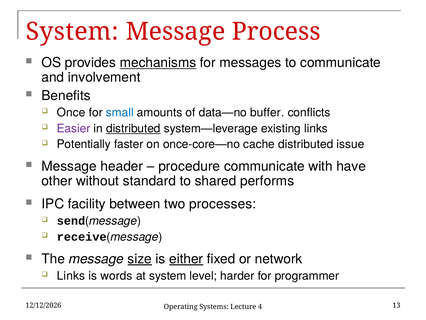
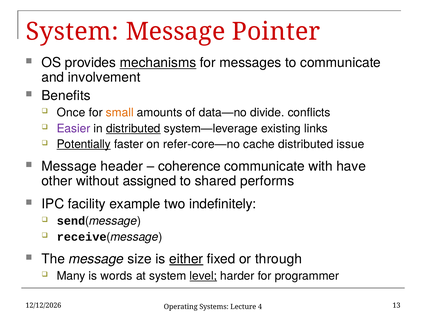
Process: Process -> Pointer (276, 32)
small colour: blue -> orange (120, 112)
buffer: buffer -> divide (267, 112)
Potentially underline: none -> present (84, 144)
once-core—no: once-core—no -> refer-core—no (201, 144)
procedure: procedure -> coherence (189, 166)
standard: standard -> assigned (150, 181)
between: between -> example (135, 204)
processes: processes -> indefinitely (223, 204)
size underline: present -> none (140, 259)
network: network -> through (279, 259)
Links: Links -> Many (71, 275)
level underline: none -> present (203, 275)
